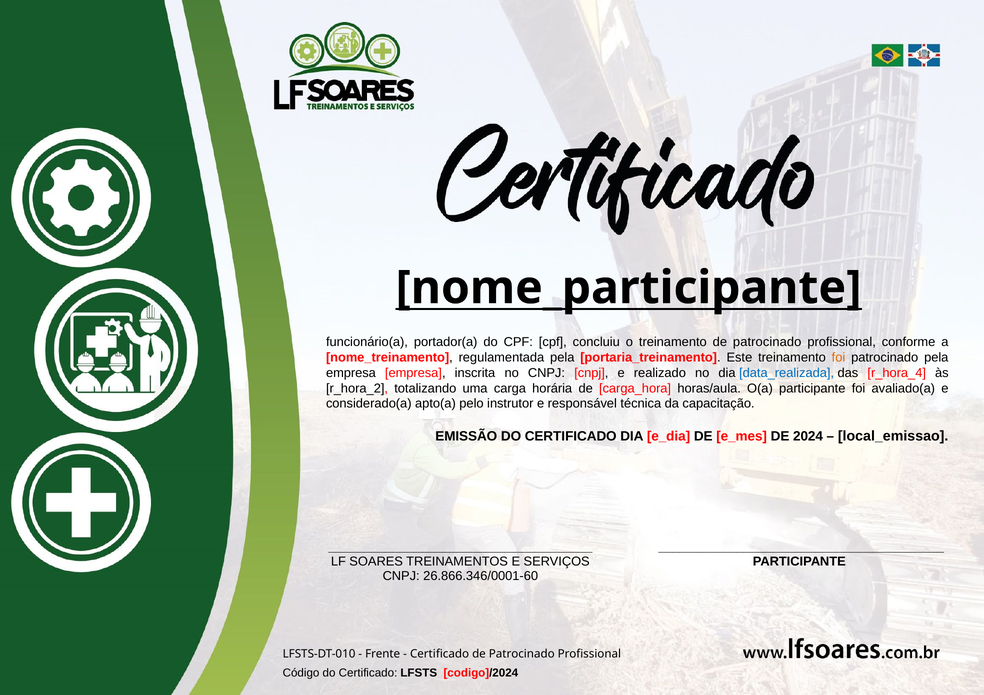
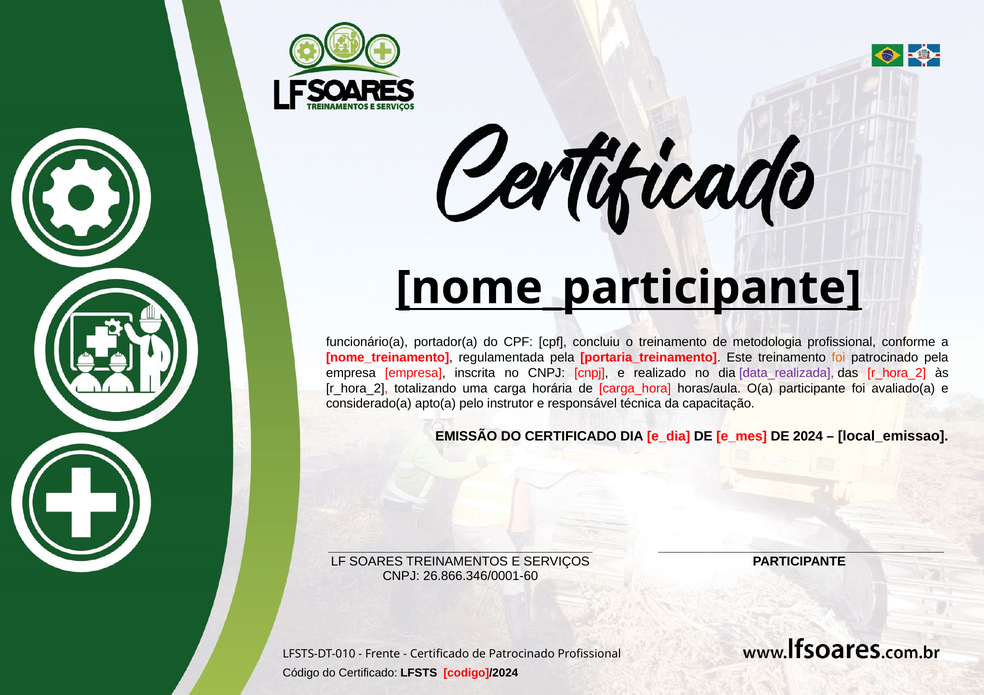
treinamento de patrocinado: patrocinado -> metodologia (767, 342)
data_realizada colour: blue -> purple (787, 373)
das r_hora_4: r_hora_4 -> r_hora_2 (897, 373)
